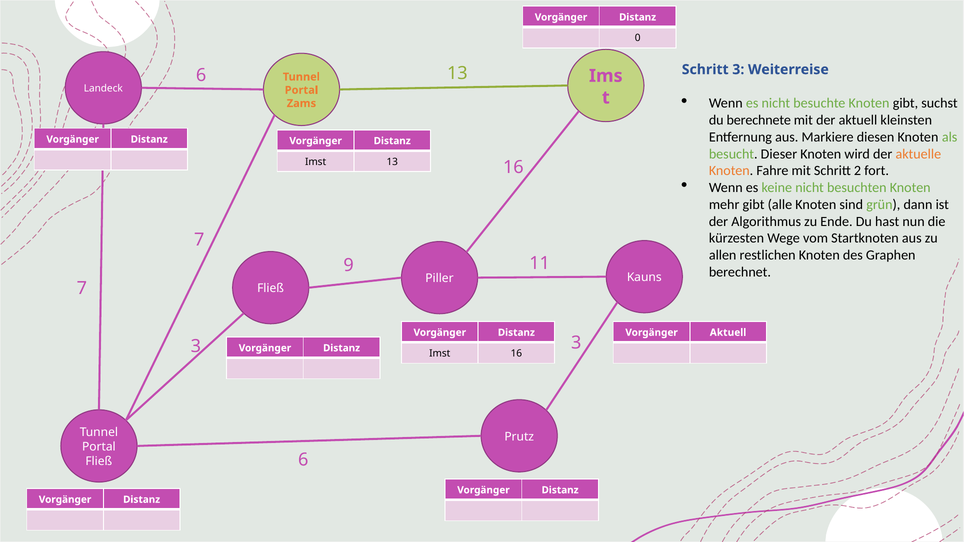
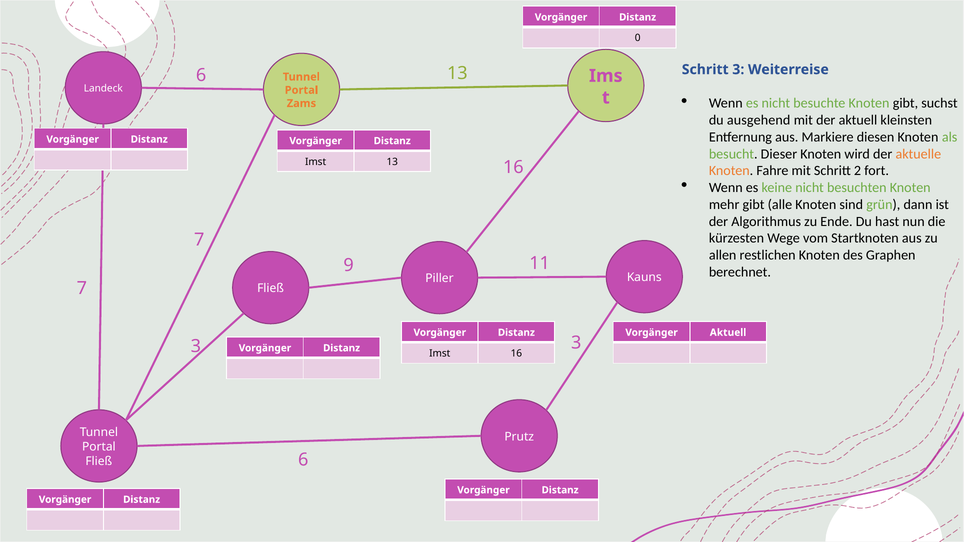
berechnete: berechnete -> ausgehend (759, 120)
